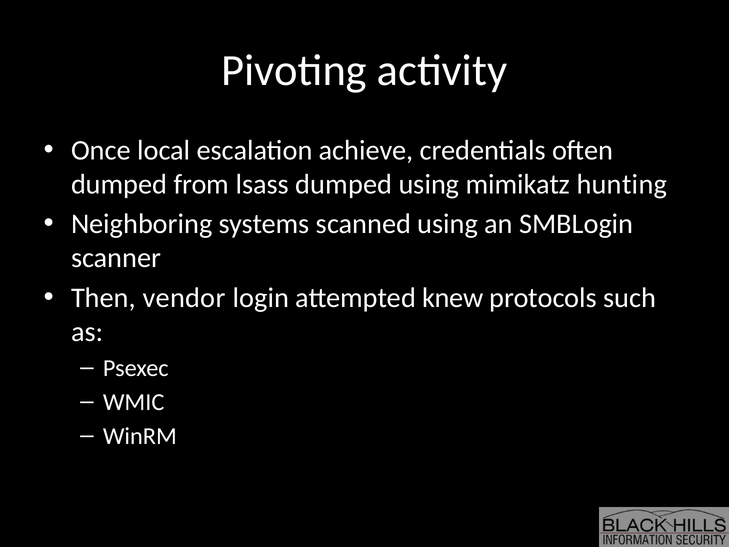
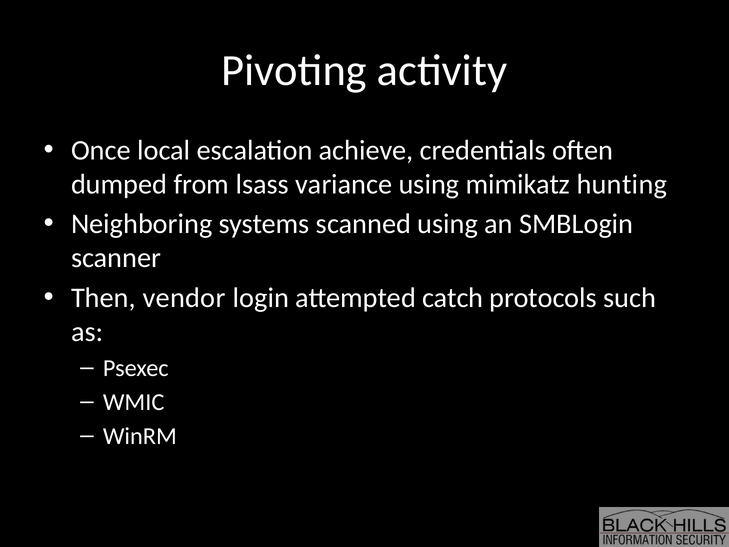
lsass dumped: dumped -> variance (344, 184)
knew: knew -> catch (453, 298)
